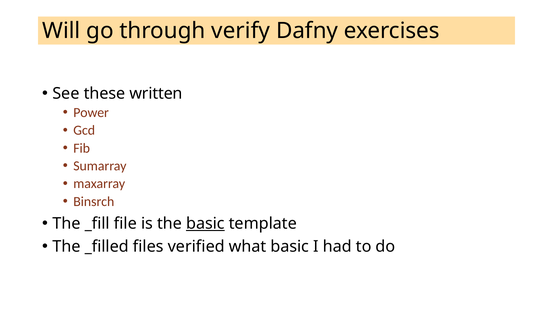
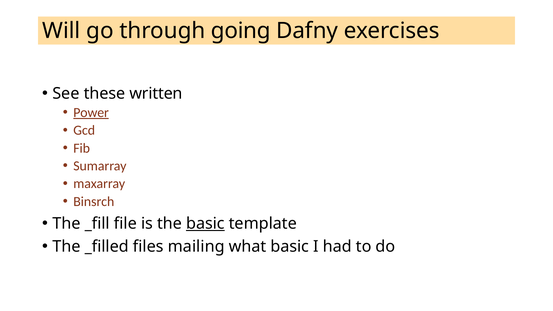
verify: verify -> going (241, 31)
Power underline: none -> present (91, 113)
verified: verified -> mailing (196, 247)
